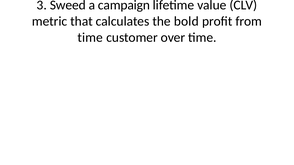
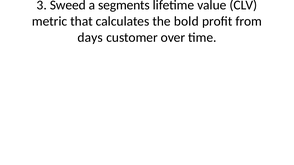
campaign: campaign -> segments (124, 5)
time: time -> days (90, 38)
